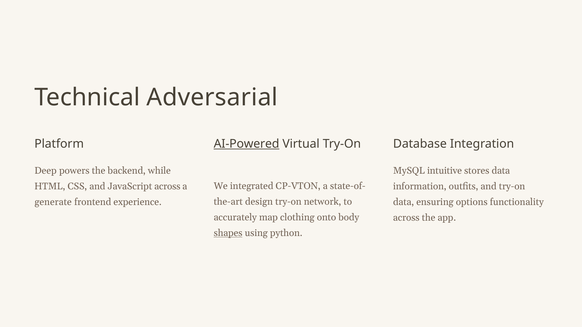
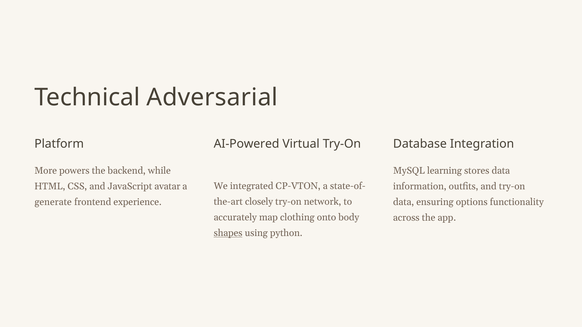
AI-Powered underline: present -> none (247, 144)
Deep: Deep -> More (46, 171)
intuitive: intuitive -> learning (445, 171)
JavaScript across: across -> avatar (167, 187)
design: design -> closely (259, 202)
